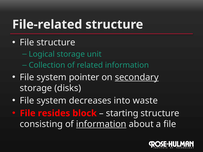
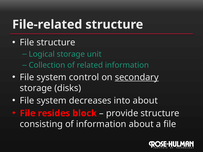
pointer: pointer -> control (84, 77)
into waste: waste -> about (145, 101)
starting: starting -> provide (122, 113)
information underline: present -> none (101, 124)
